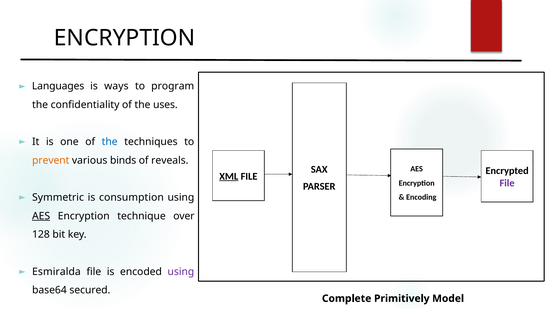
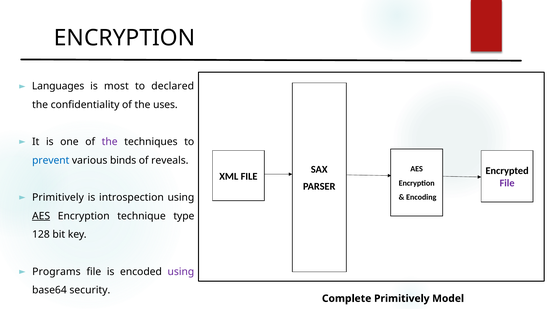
ways: ways -> most (116, 86)
program: program -> declared (173, 86)
the colour: blue -> purple (110, 142)
prevent colour: orange -> blue (51, 161)
XML underline: present -> none (229, 177)
Symmetric: Symmetric -> Primitively (58, 198)
consumption: consumption -> introspection (131, 198)
over: over -> type (184, 216)
Esmiralda: Esmiralda -> Programs (56, 272)
secured: secured -> security (90, 291)
